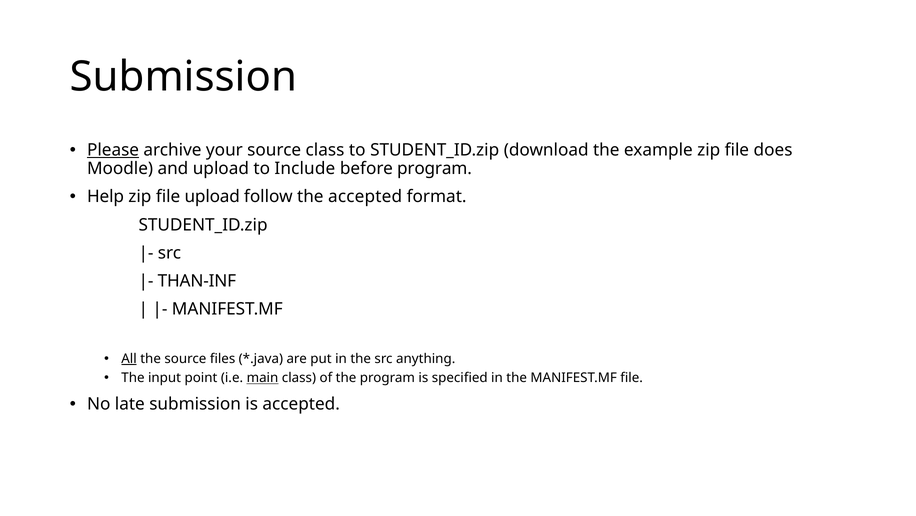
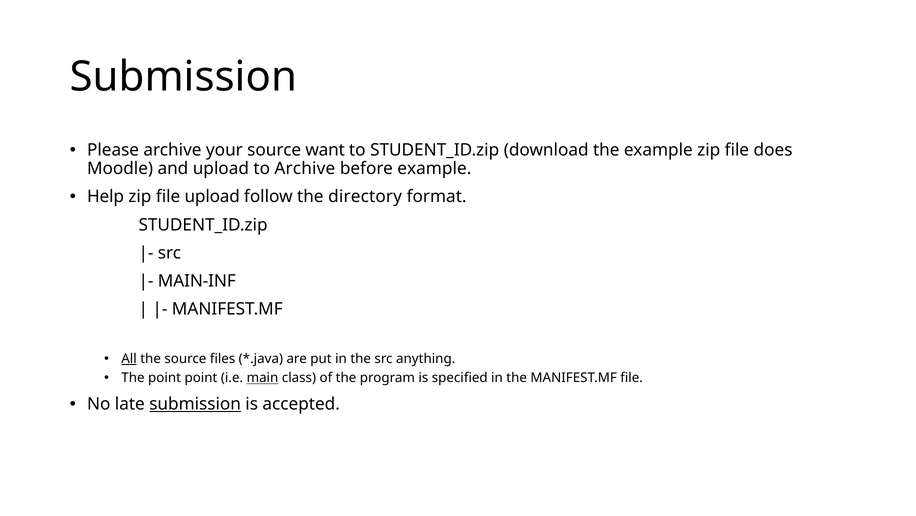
Please underline: present -> none (113, 150)
source class: class -> want (325, 150)
to Include: Include -> Archive (305, 168)
before program: program -> example (434, 168)
the accepted: accepted -> directory (365, 196)
THAN-INF: THAN-INF -> MAIN-INF (197, 281)
The input: input -> point (165, 377)
submission underline: none -> present (195, 403)
